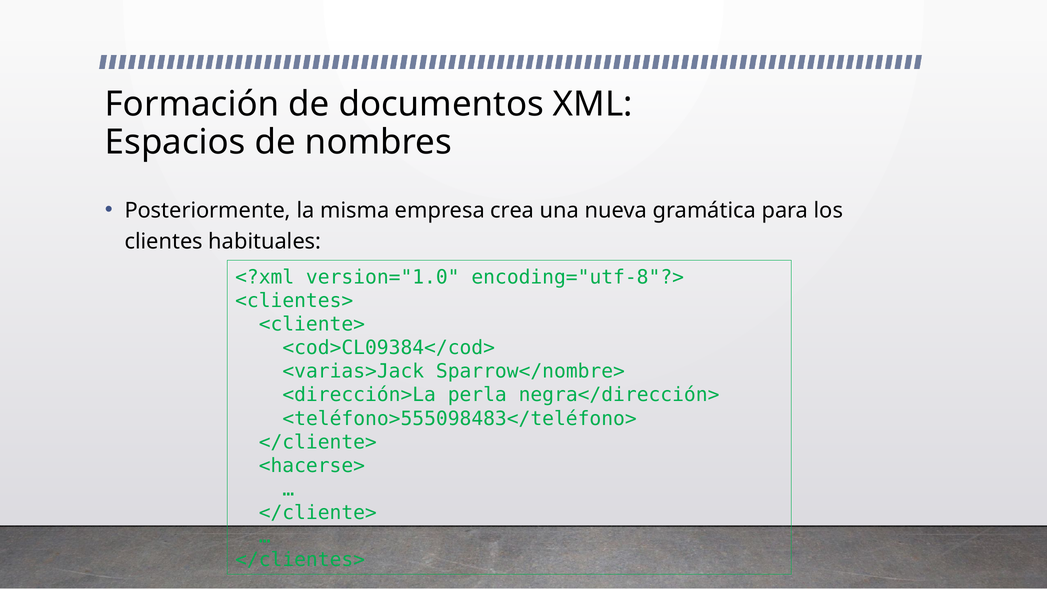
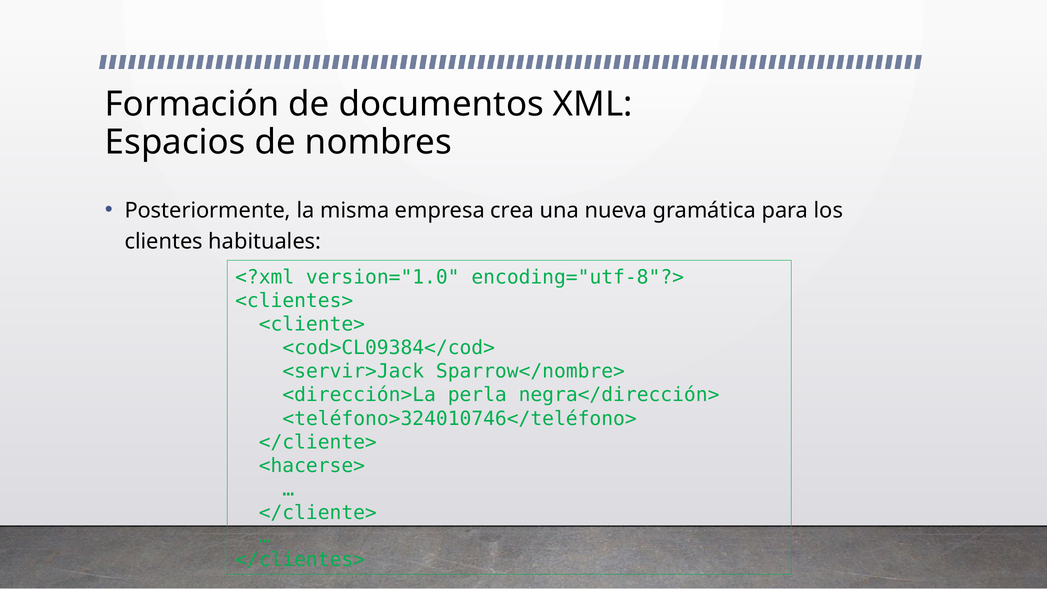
<varias>Jack: <varias>Jack -> <servir>Jack (353, 371)
<teléfono>555098483</teléfono>: <teléfono>555098483</teléfono> -> <teléfono>324010746</teléfono> (460, 418)
